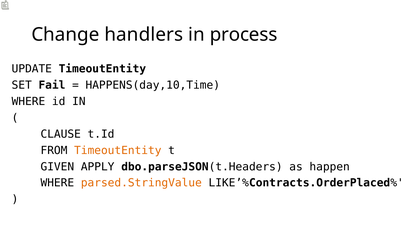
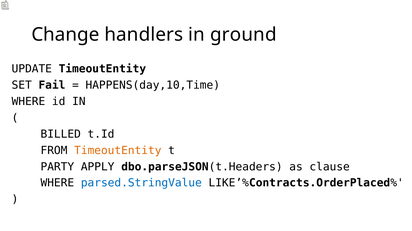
process: process -> ground (243, 35)
CLAUSE: CLAUSE -> BILLED (61, 135)
GIVEN: GIVEN -> PARTY (57, 167)
happen: happen -> clause (330, 167)
parsed.StringValue colour: orange -> blue (141, 184)
